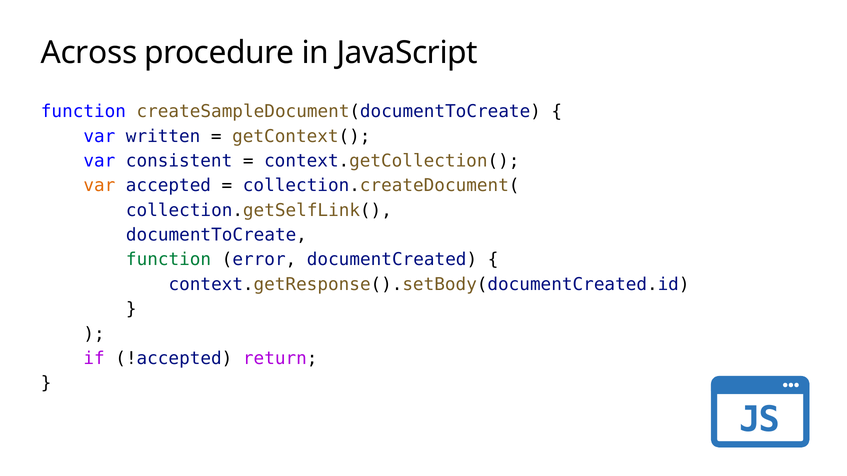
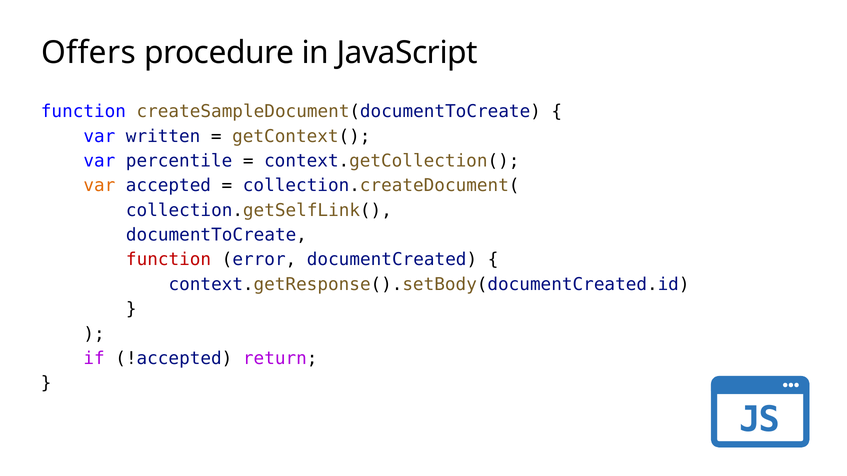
Across: Across -> Offers (89, 53)
consistent: consistent -> percentile (179, 161)
function colour: green -> red (169, 260)
